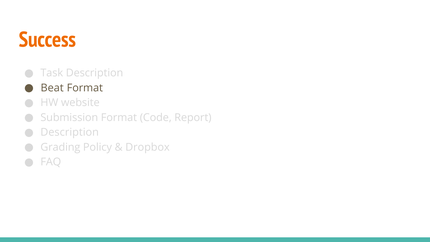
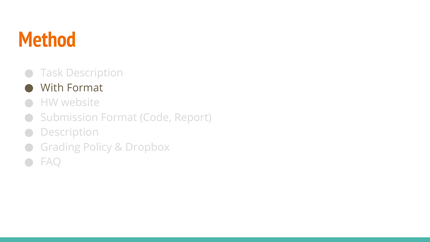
Success: Success -> Method (47, 40)
Beat: Beat -> With (52, 88)
